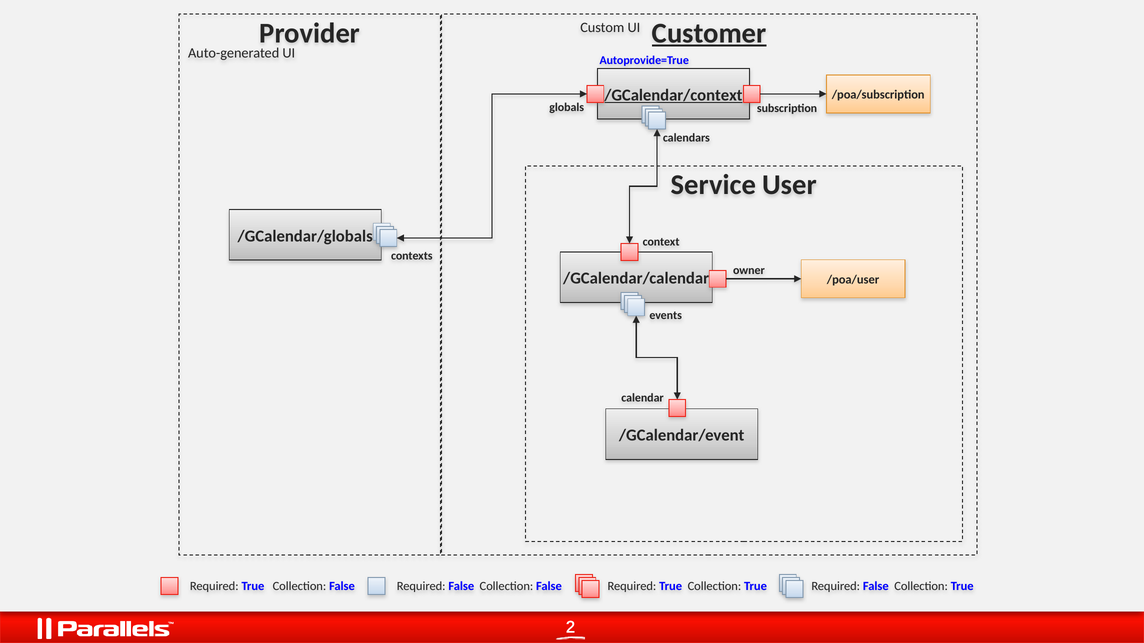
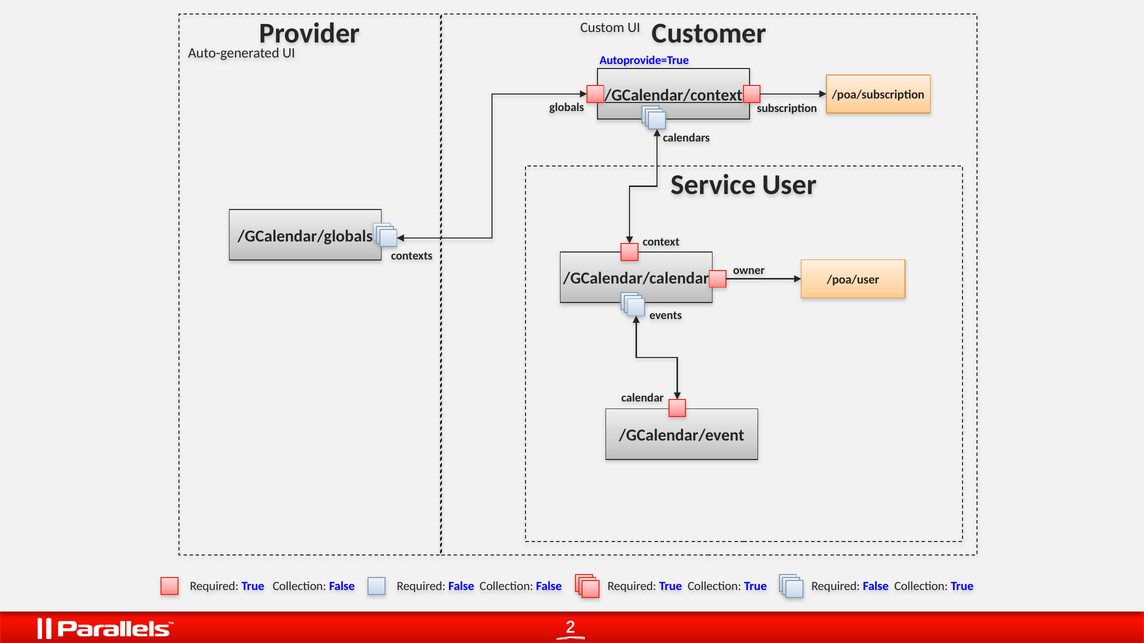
Customer underline: present -> none (709, 33)
